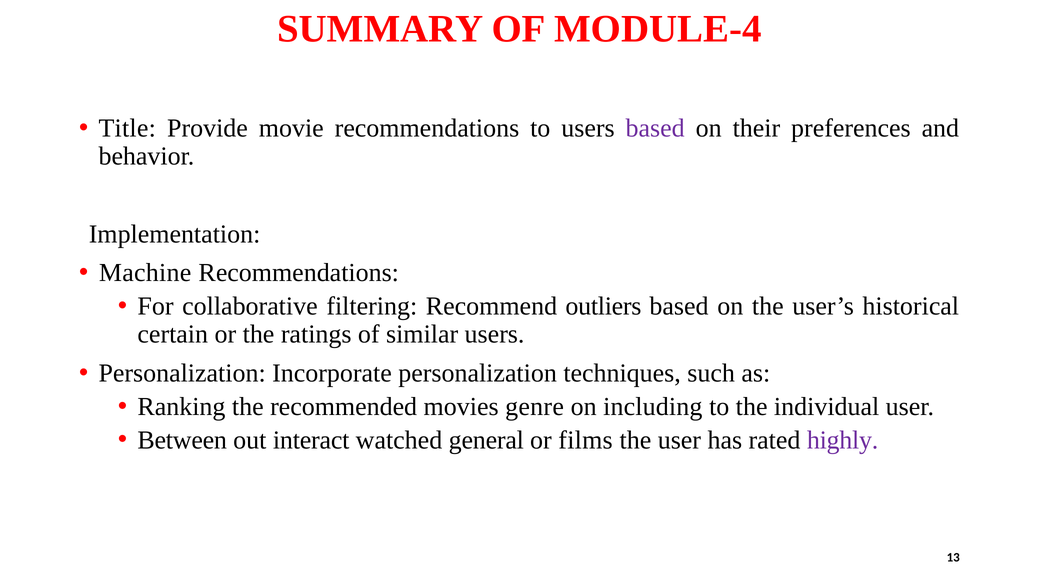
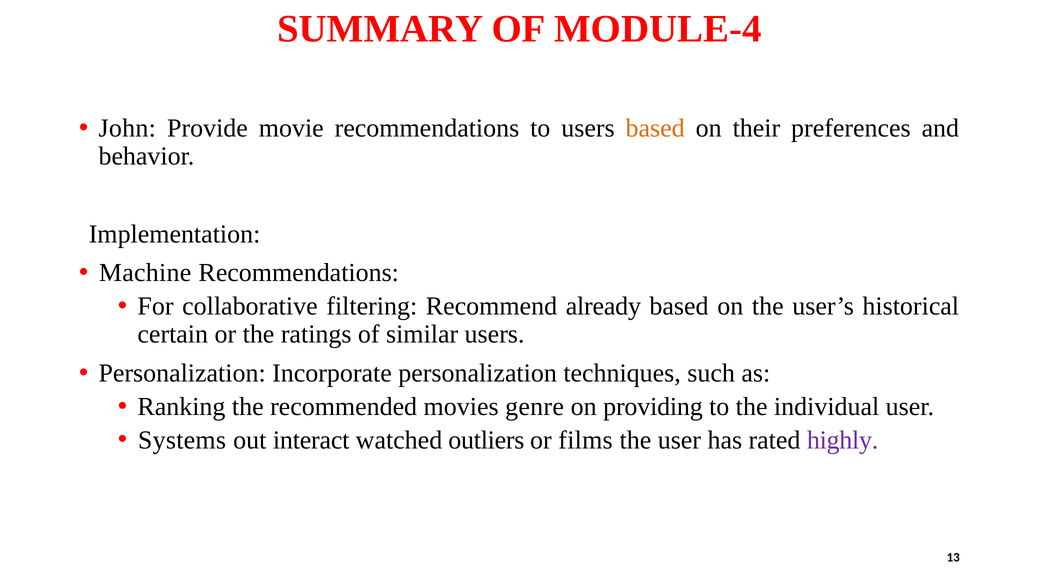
Title: Title -> John (127, 128)
based colour: purple -> orange (655, 128)
outliers: outliers -> already (603, 306)
including: including -> providing (653, 407)
Between: Between -> Systems (182, 440)
general: general -> outliers (486, 440)
